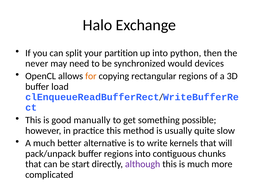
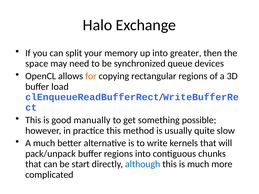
partition: partition -> memory (121, 53)
python: python -> greater (186, 53)
never: never -> space (37, 64)
would: would -> queue (180, 64)
although colour: purple -> blue (143, 164)
